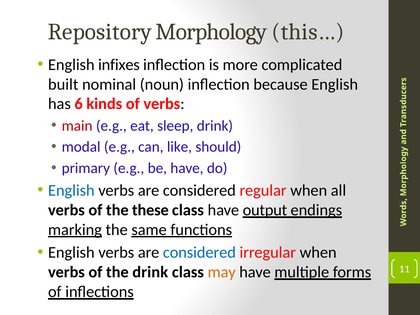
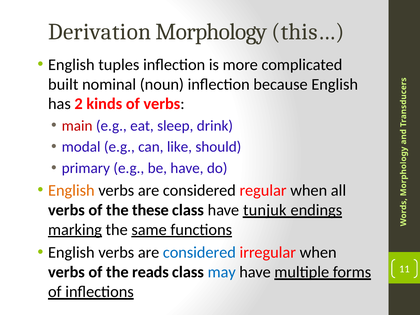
Repository: Repository -> Derivation (100, 32)
infixes: infixes -> tuples (119, 65)
6: 6 -> 2 (79, 104)
English colour: blue -> orange (71, 190)
output: output -> tunjuk (265, 210)
the drink: drink -> reads (150, 272)
may colour: orange -> blue (222, 272)
